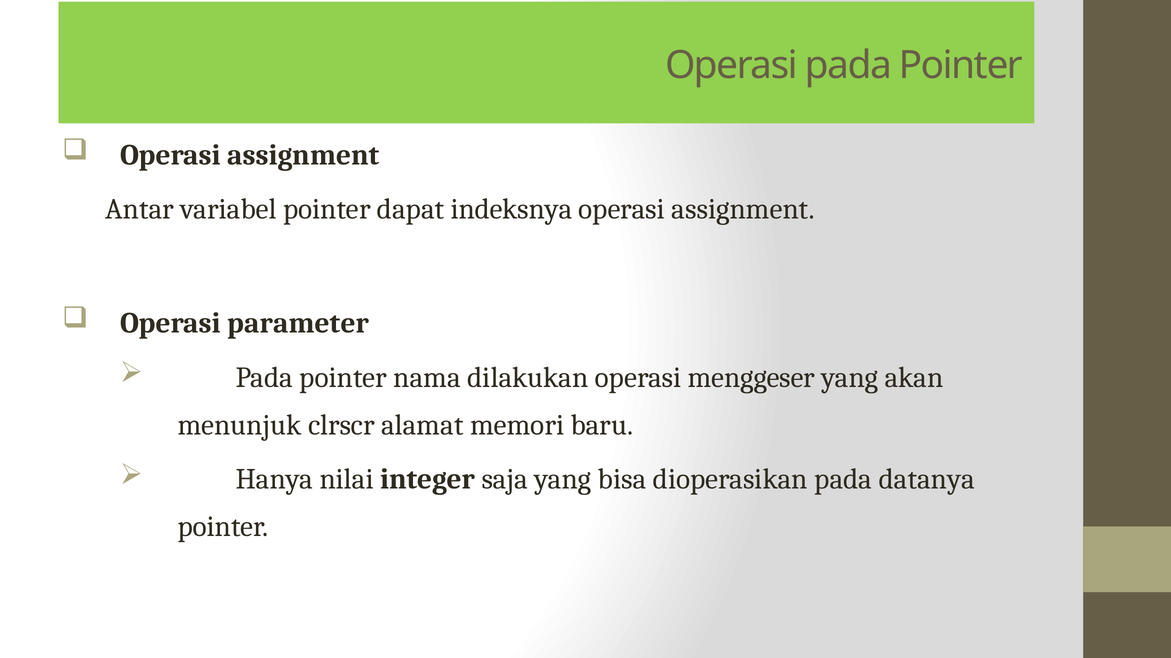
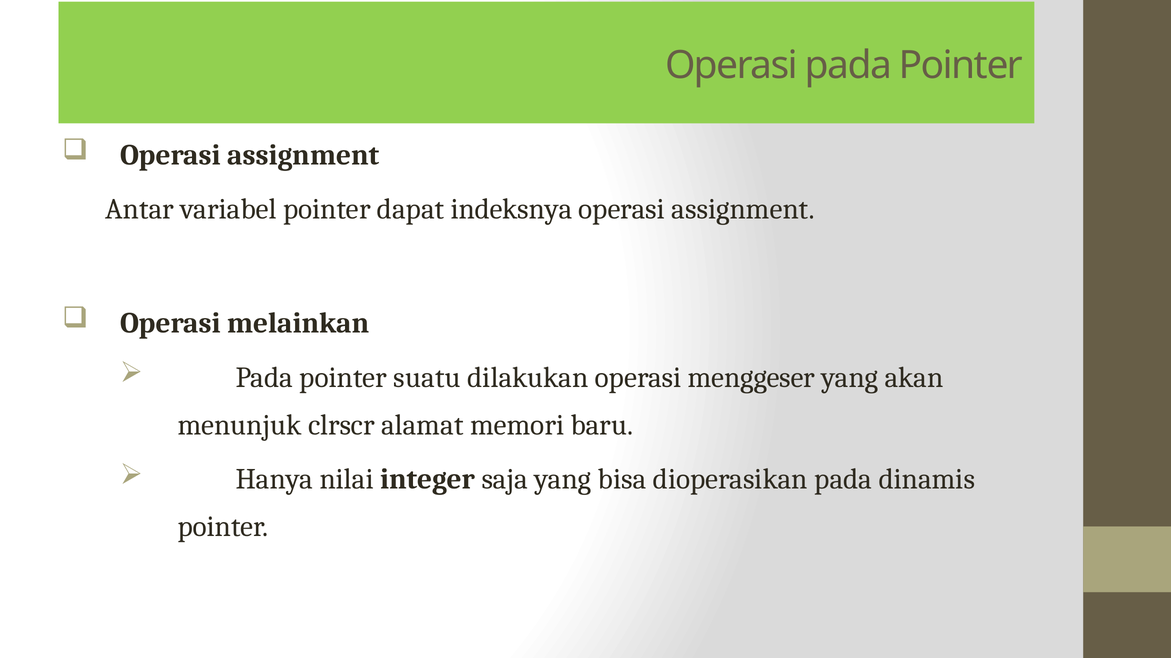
parameter: parameter -> melainkan (298, 324)
nama: nama -> suatu (427, 378)
datanya: datanya -> dinamis (927, 480)
